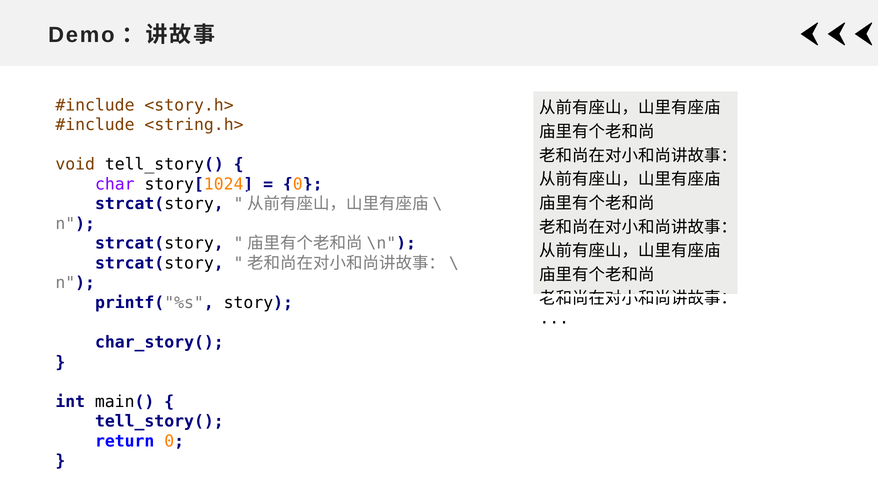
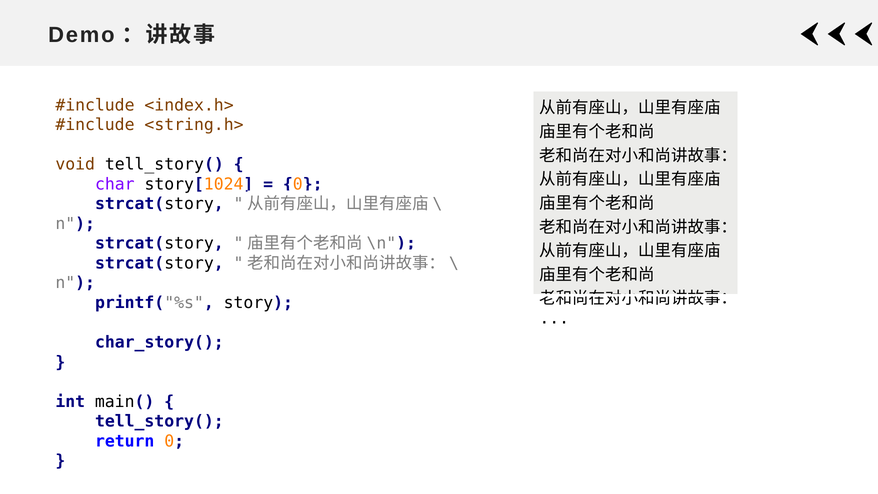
<story.h>: <story.h> -> <index.h> (189, 105)
